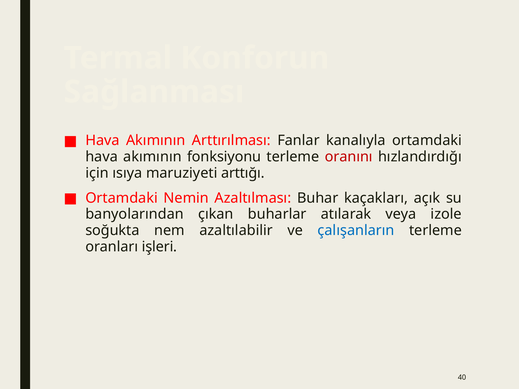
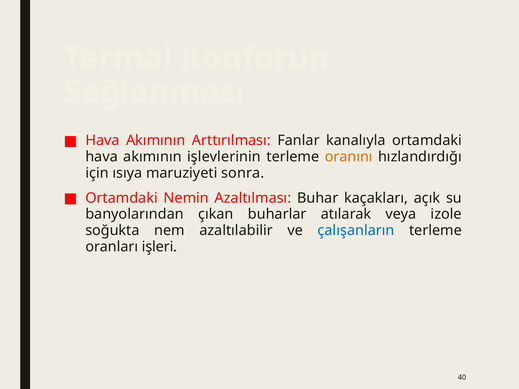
fonksiyonu: fonksiyonu -> işlevlerinin (224, 157)
oranını colour: red -> orange (349, 157)
arttığı: arttığı -> sonra (243, 173)
